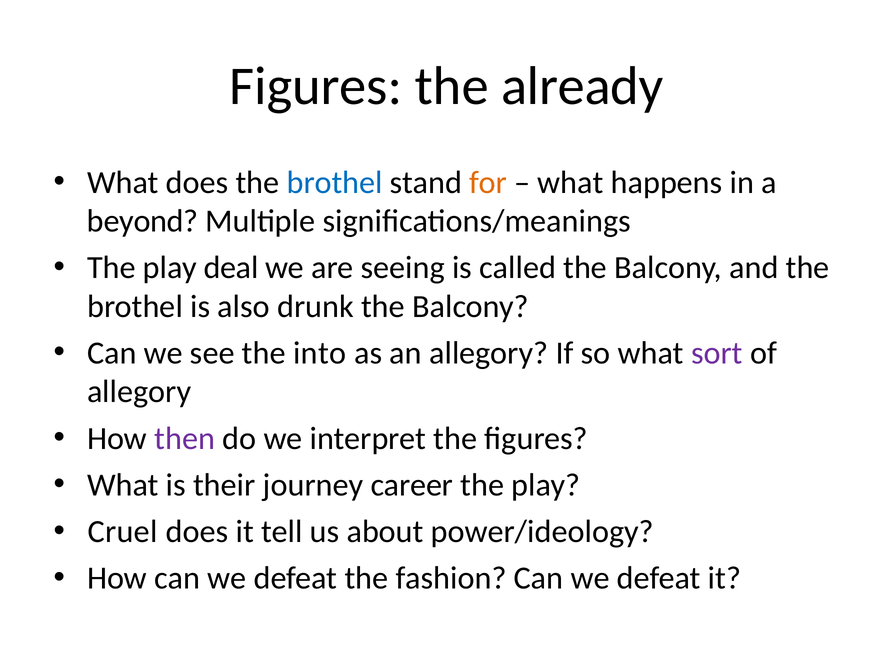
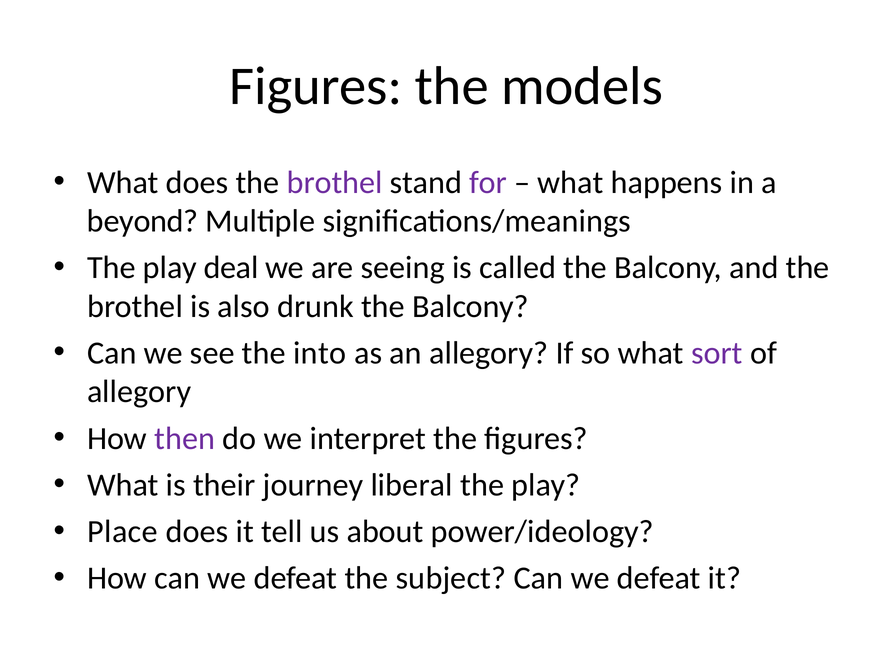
already: already -> models (582, 86)
brothel colour: blue -> purple (335, 182)
for colour: orange -> purple (488, 182)
career: career -> liberal (412, 485)
Cruel: Cruel -> Place (123, 531)
fashion: fashion -> subject (451, 578)
